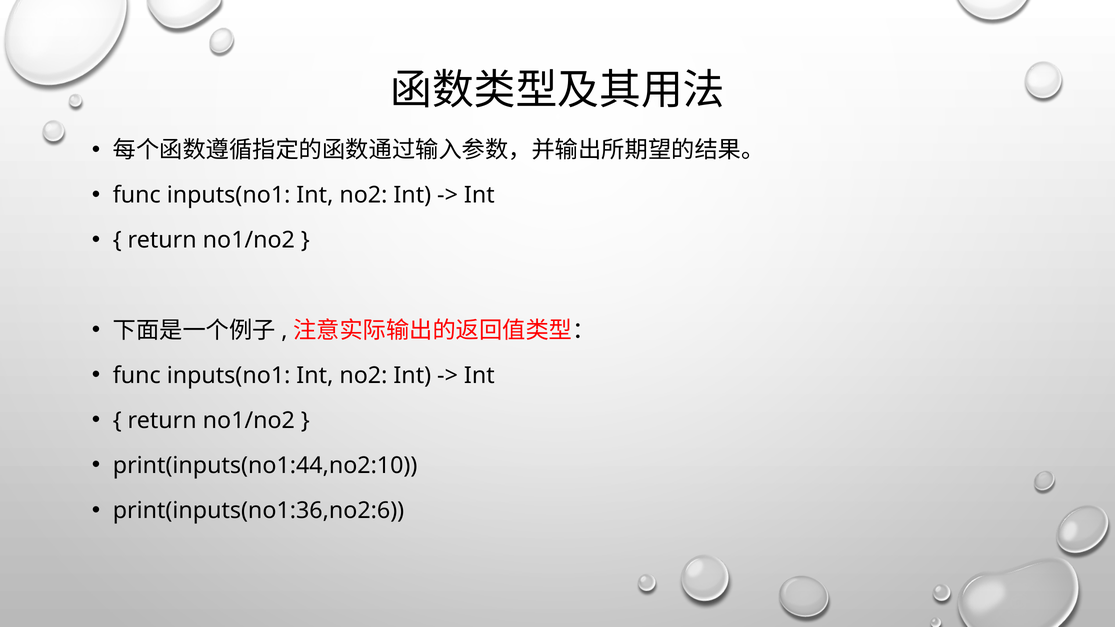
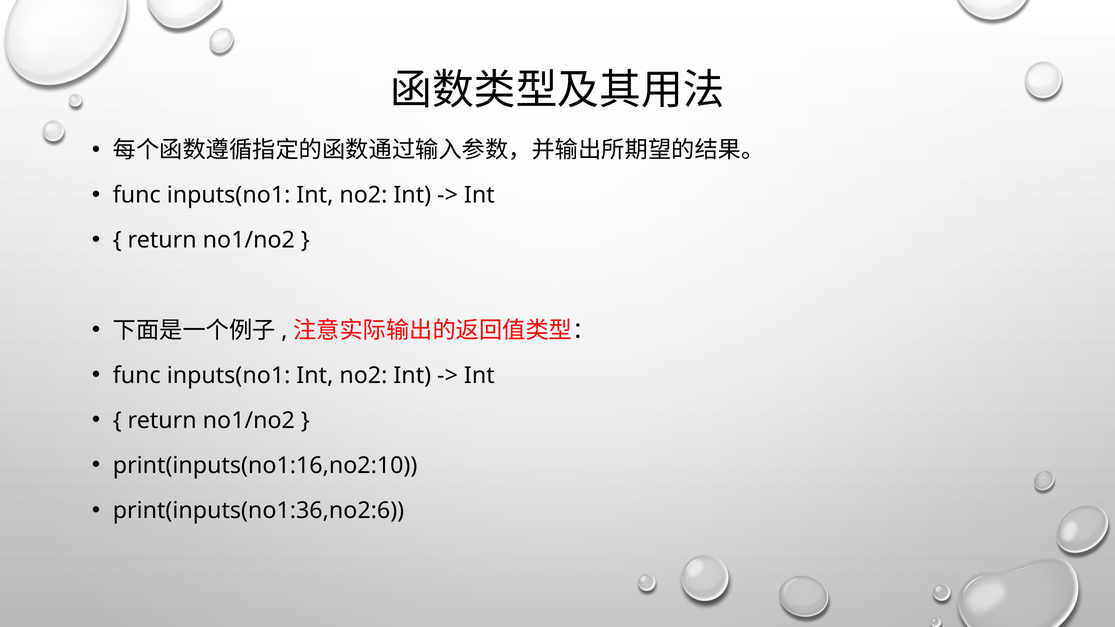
print(inputs(no1:44,no2:10: print(inputs(no1:44,no2:10 -> print(inputs(no1:16,no2:10 (265, 466)
